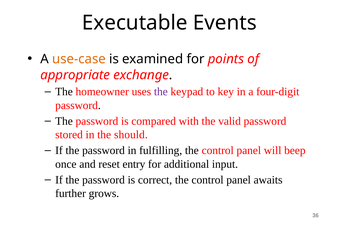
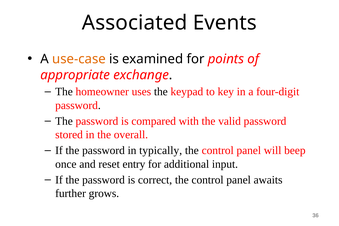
Executable: Executable -> Associated (135, 23)
the colour: purple -> black (161, 92)
should: should -> overall (131, 135)
fulfilling: fulfilling -> typically (161, 151)
